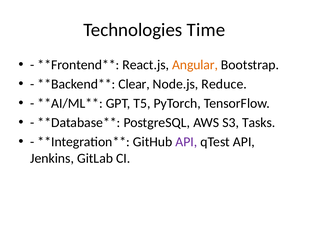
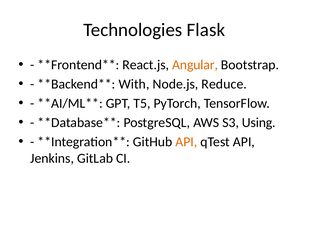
Time: Time -> Flask (206, 30)
Clear: Clear -> With (134, 84)
Tasks: Tasks -> Using (259, 123)
API colour: purple -> orange (186, 142)
